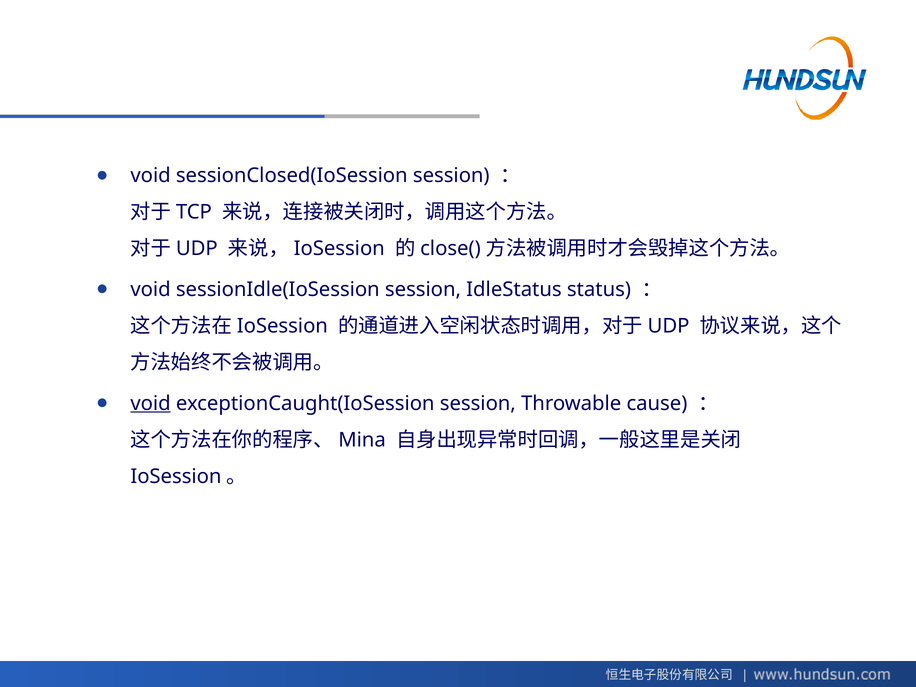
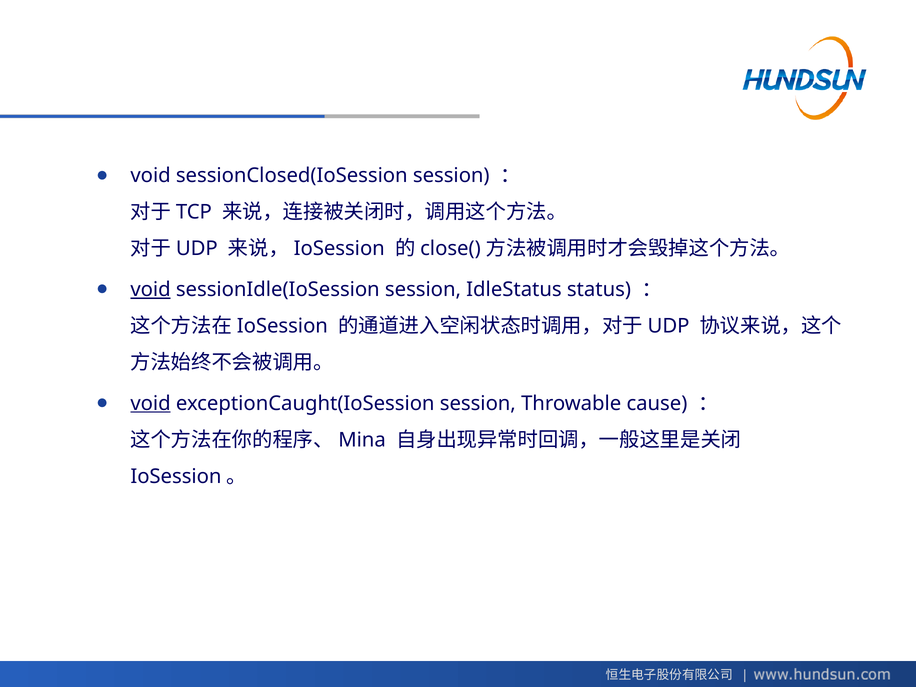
void underline: none -> present (151, 289)
